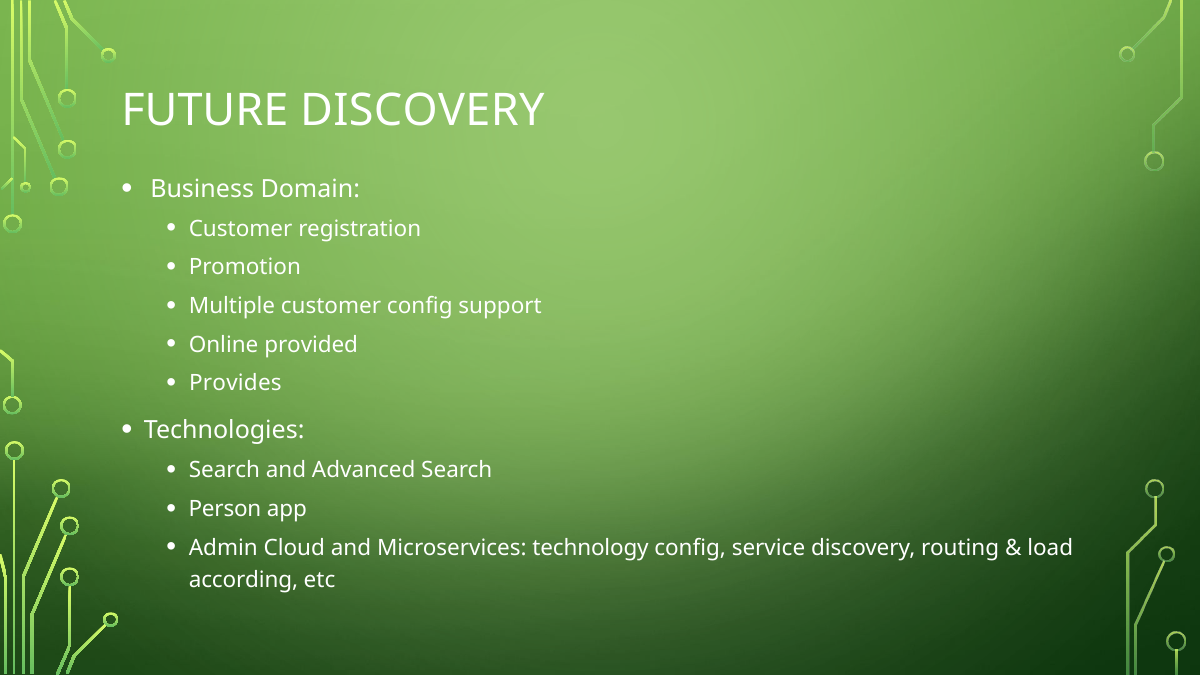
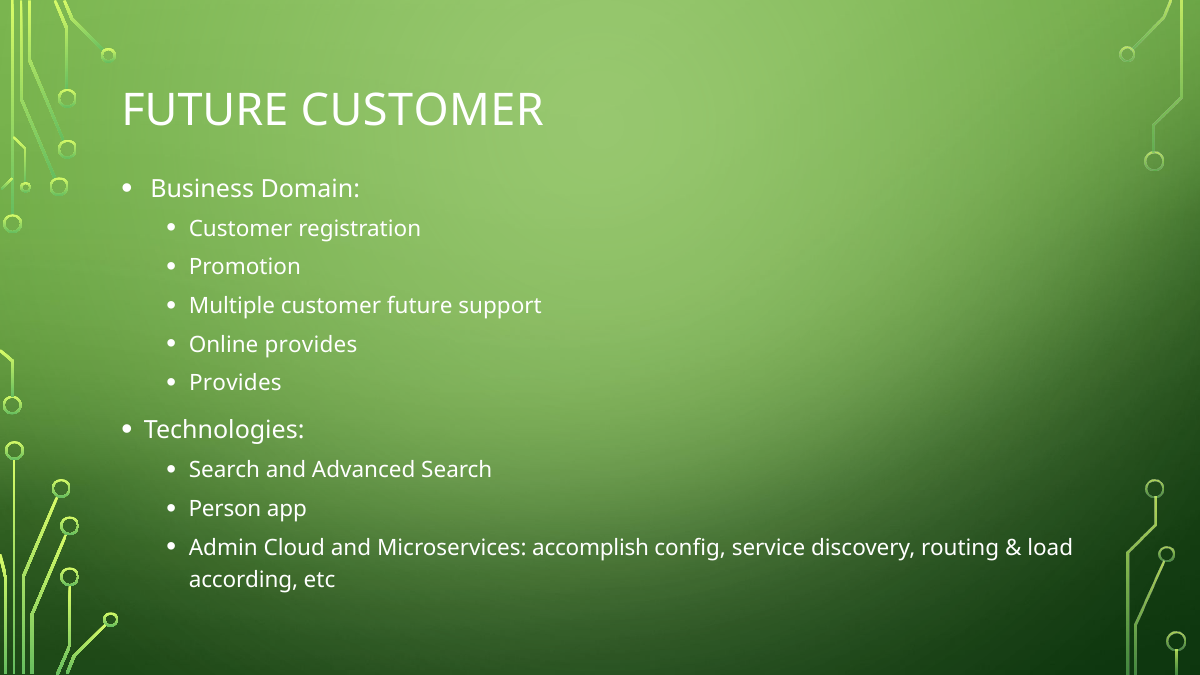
FUTURE DISCOVERY: DISCOVERY -> CUSTOMER (422, 111)
customer config: config -> future (420, 306)
Online provided: provided -> provides (311, 345)
technology: technology -> accomplish (591, 548)
